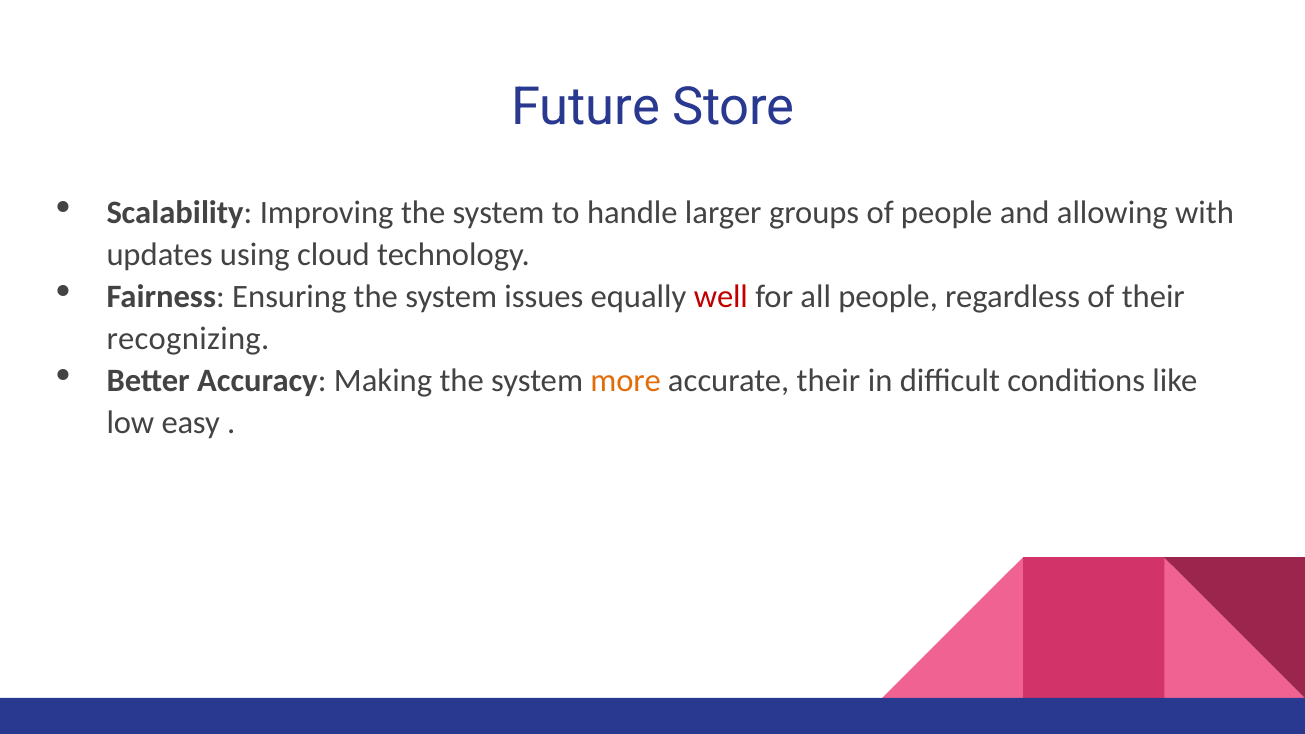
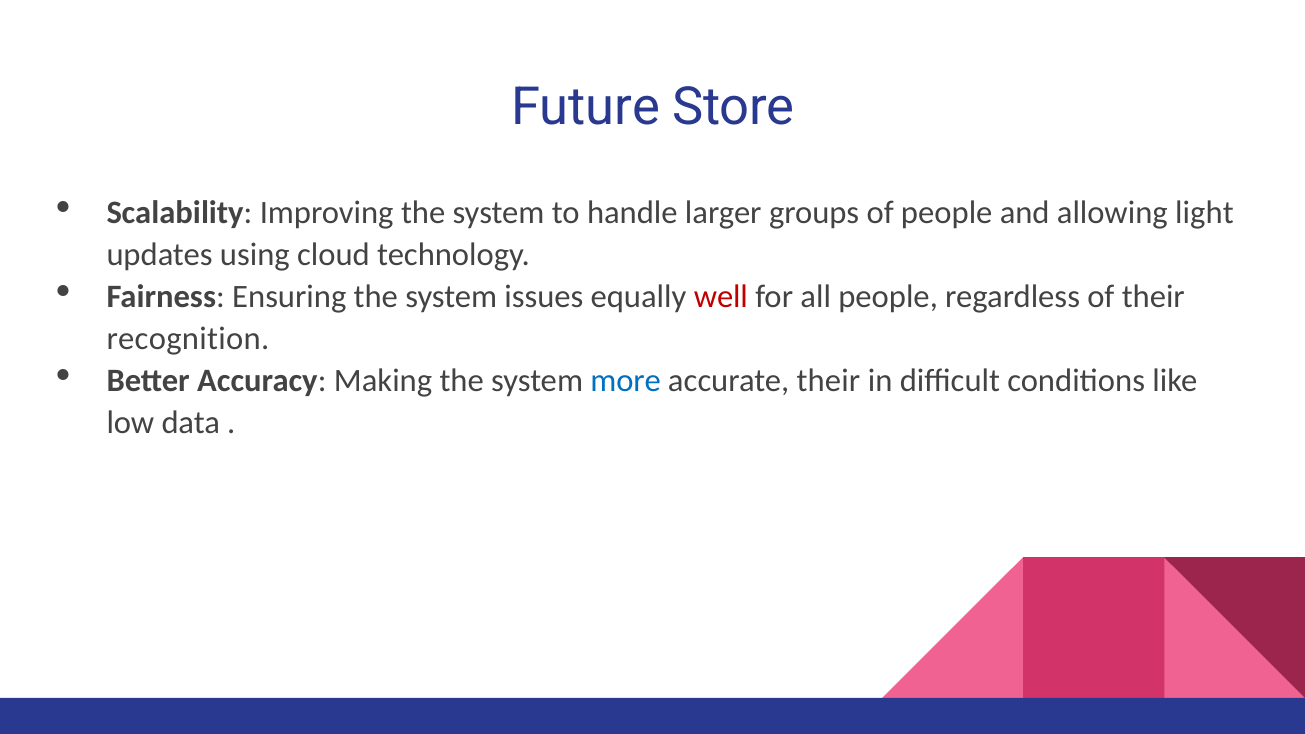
with: with -> light (1204, 213)
recognizing: recognizing -> recognition (188, 339)
more colour: orange -> blue (626, 381)
easy: easy -> data (191, 423)
